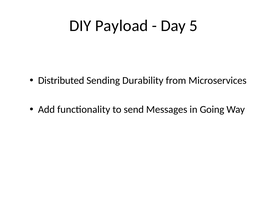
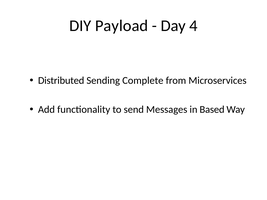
5: 5 -> 4 (193, 26)
Durability: Durability -> Complete (143, 81)
Going: Going -> Based (212, 110)
